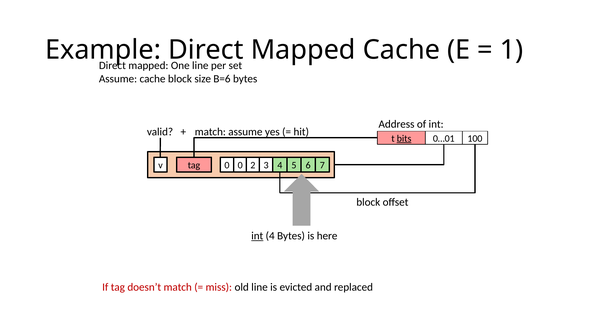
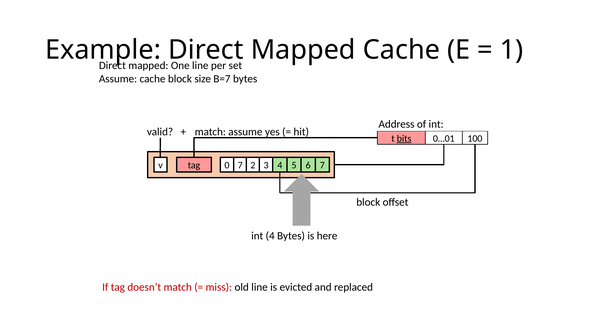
B=6: B=6 -> B=7 (222, 79)
0 0: 0 -> 7 (240, 165)
int underline: present -> none (257, 235)
